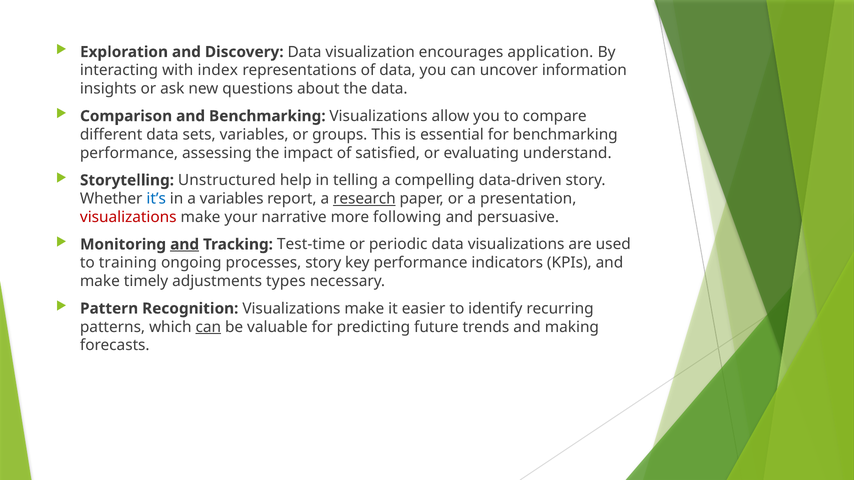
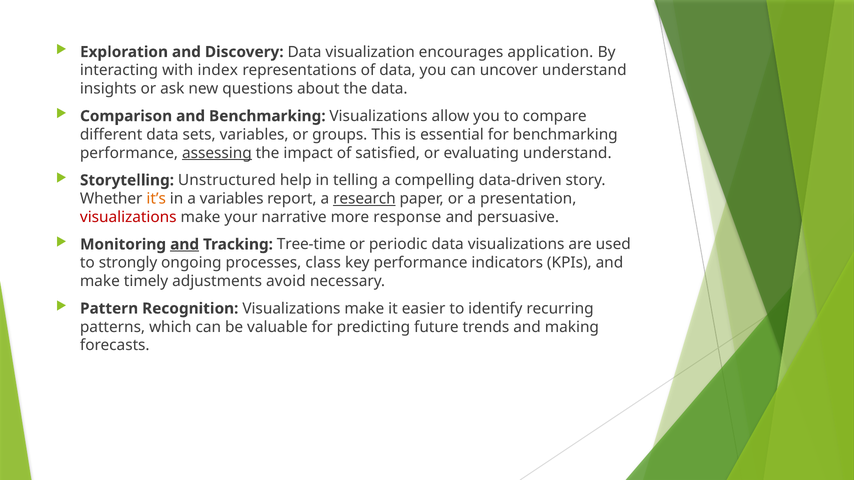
uncover information: information -> understand (584, 70)
assessing underline: none -> present (217, 153)
it’s colour: blue -> orange (156, 199)
following: following -> response (407, 217)
Test-time: Test-time -> Tree-time (311, 245)
training: training -> strongly (128, 263)
processes story: story -> class (323, 263)
types: types -> avoid (286, 281)
can underline: present -> none (208, 327)
